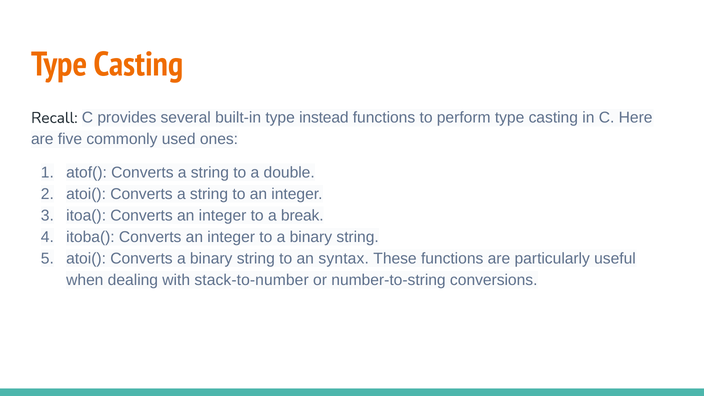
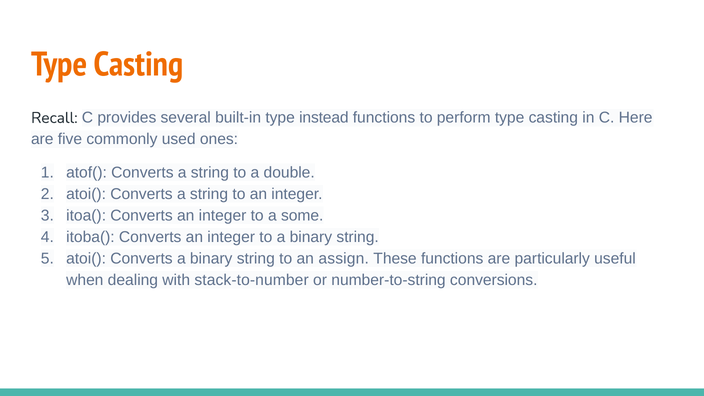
break: break -> some (302, 216)
syntax: syntax -> assign (344, 259)
